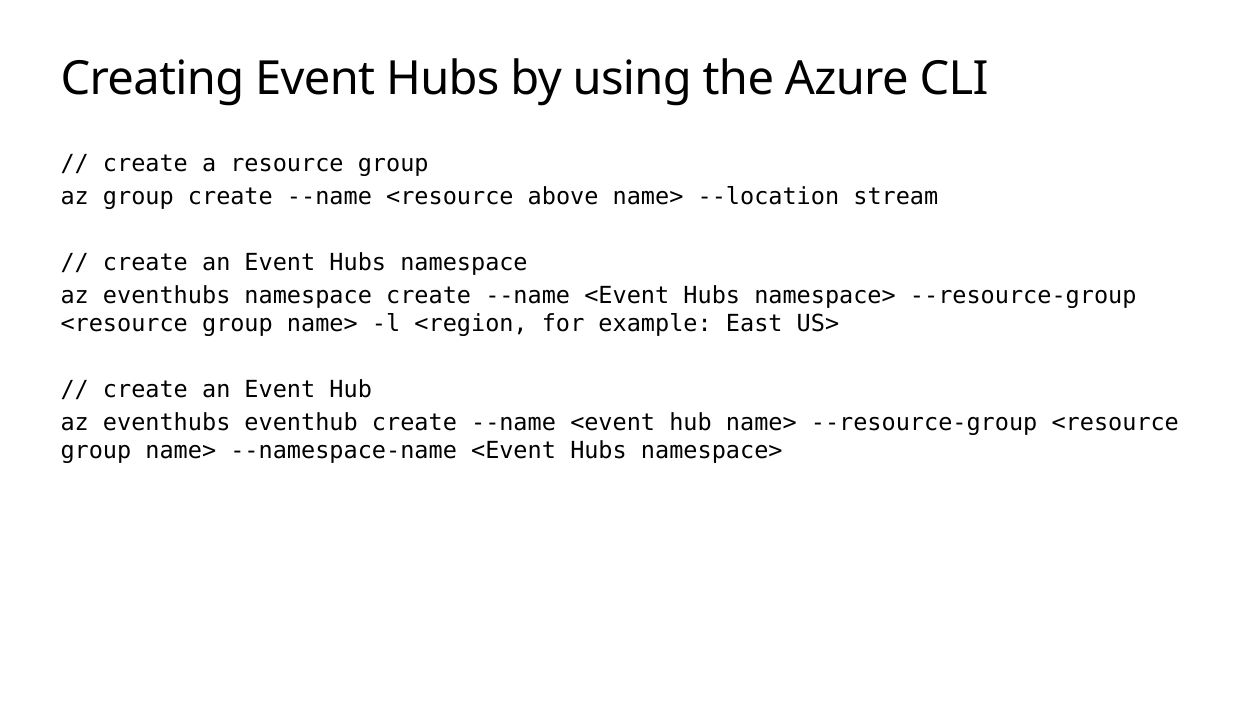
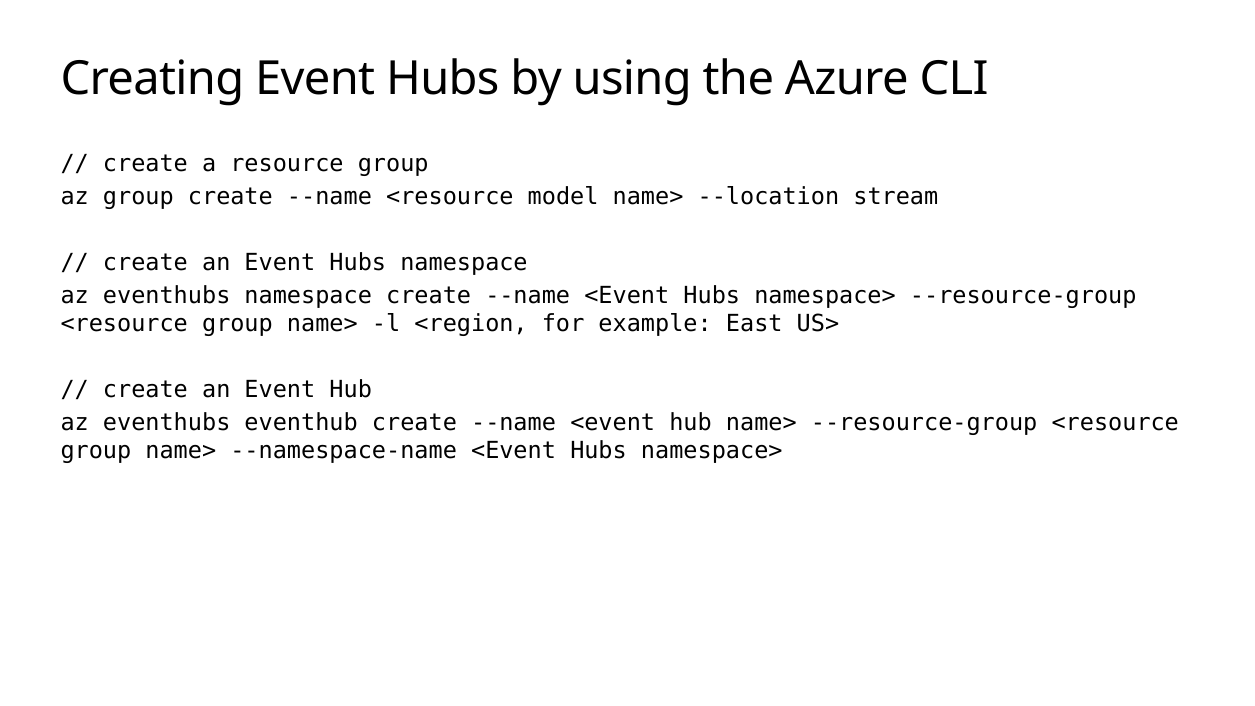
above: above -> model (563, 197)
